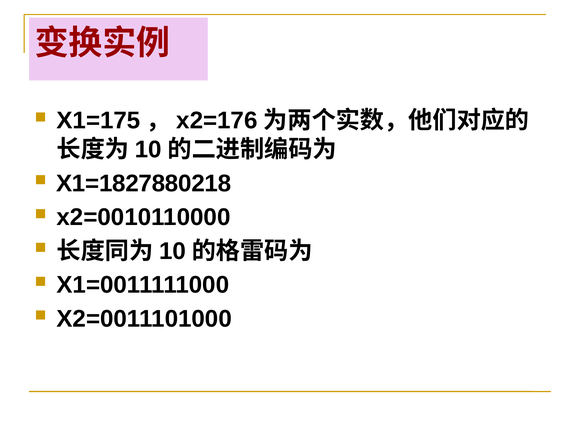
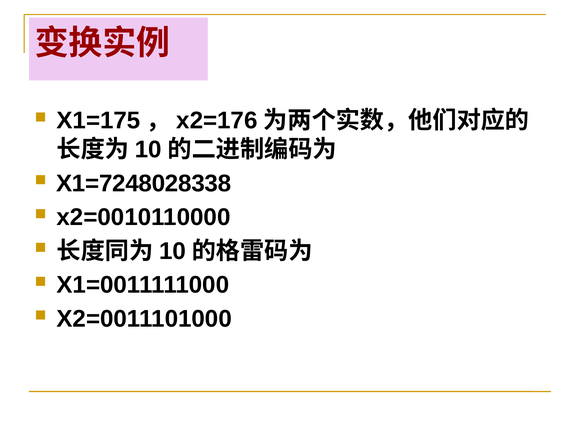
X1=1827880218: X1=1827880218 -> X1=7248028338 (144, 183)
